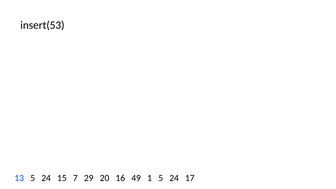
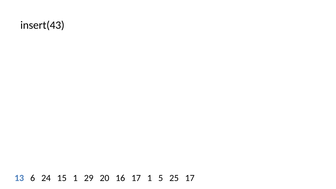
insert(53: insert(53 -> insert(43 (42, 25)
13 5: 5 -> 6 (33, 178)
15 7: 7 -> 1 (75, 178)
16 49: 49 -> 17 (136, 178)
1 5 24: 24 -> 25 (174, 178)
